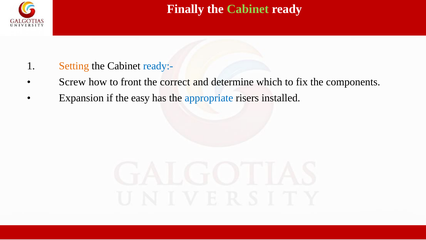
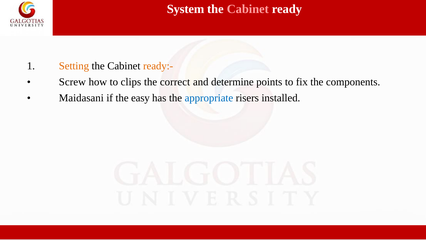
Finally: Finally -> System (186, 9)
Cabinet colour: light green -> pink (248, 9)
ready:- colour: blue -> orange (158, 66)
front: front -> clips (131, 82)
which: which -> points (269, 82)
Expansion: Expansion -> Maidasani (81, 98)
